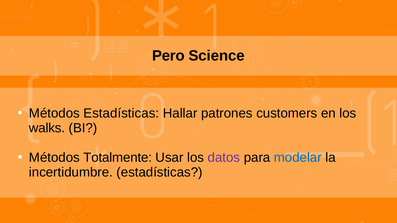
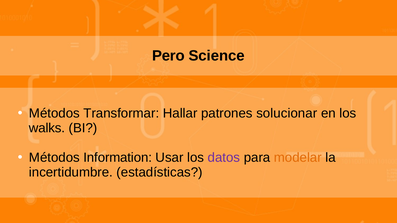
Métodos Estadísticas: Estadísticas -> Transformar (121, 113)
customers: customers -> solucionar (287, 113)
Totalmente: Totalmente -> Information (118, 158)
modelar colour: blue -> orange (298, 158)
